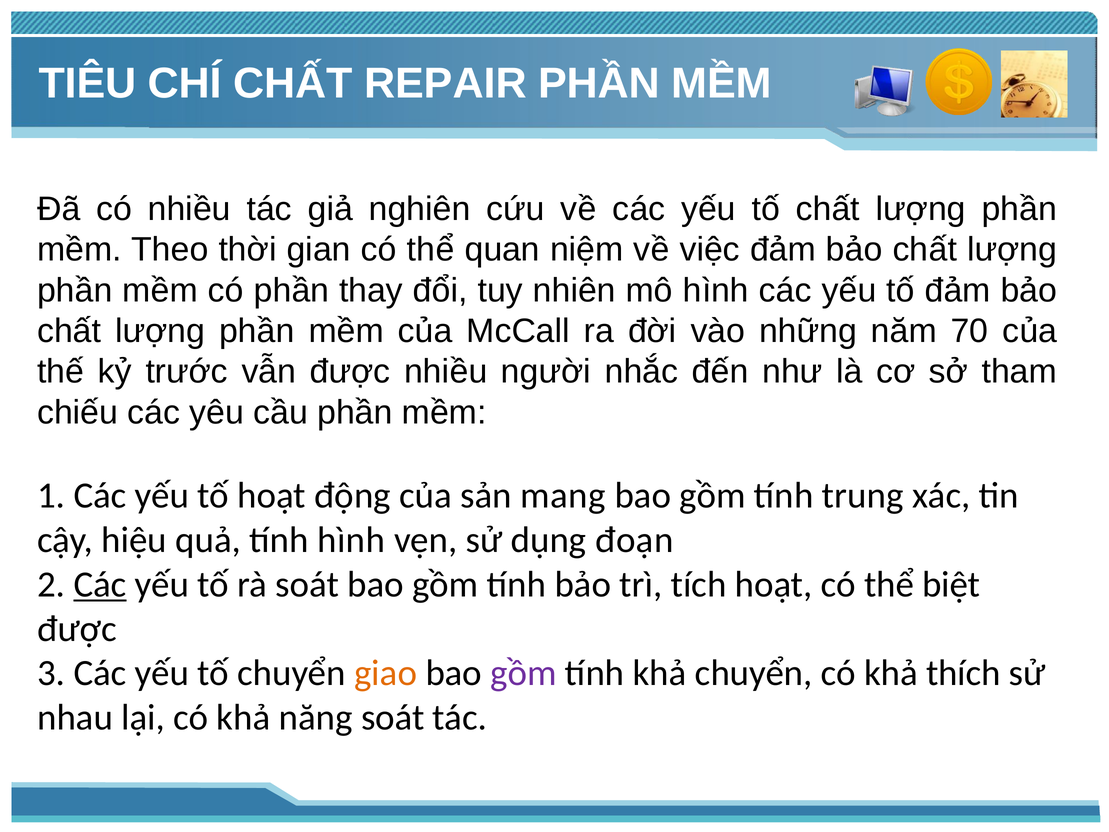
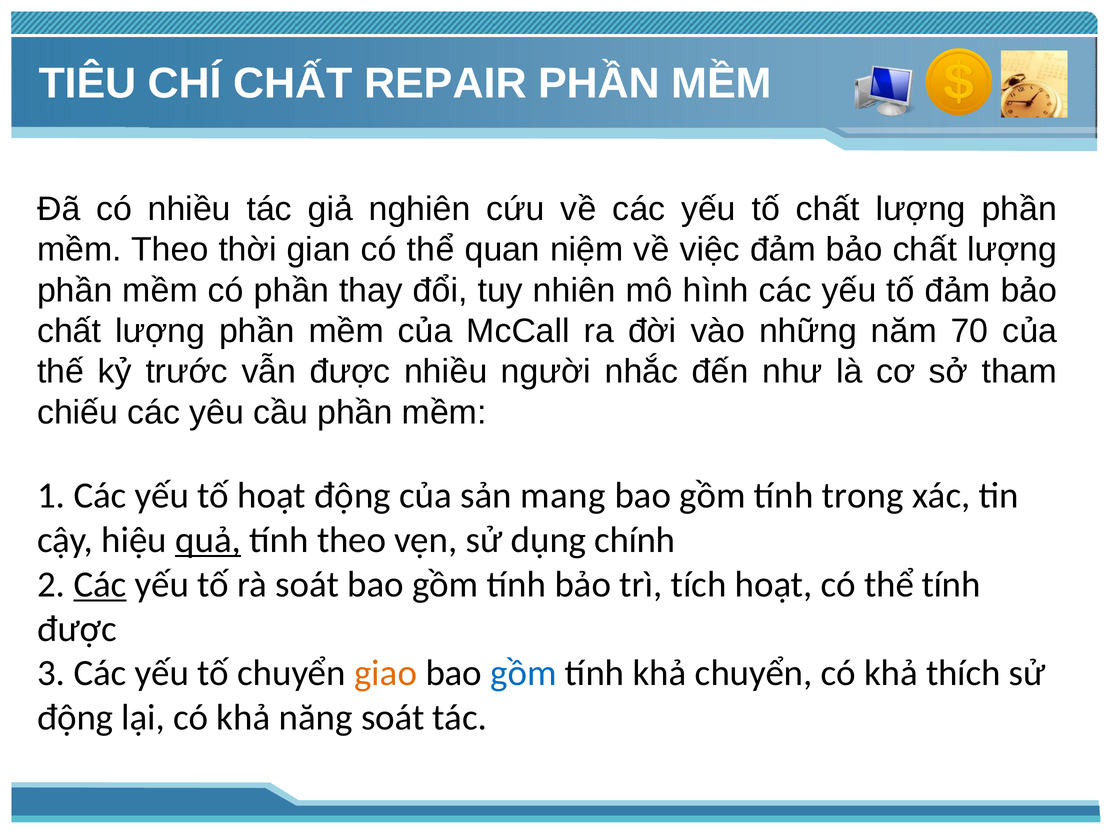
trung: trung -> trong (863, 496)
quả underline: none -> present (208, 540)
tính hình: hình -> theo (352, 540)
đoạn: đoạn -> chính (635, 540)
thể biệt: biệt -> tính (951, 584)
gồm colour: purple -> blue (523, 673)
nhau: nhau -> động (75, 717)
